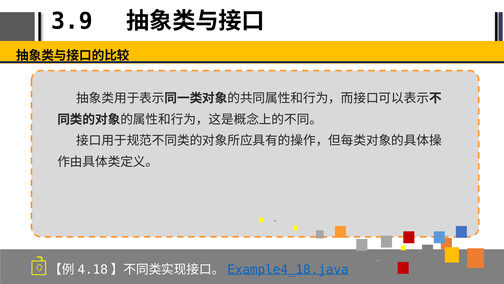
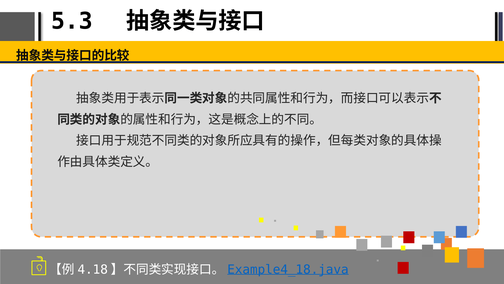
3.9: 3.9 -> 5.3 (72, 21)
